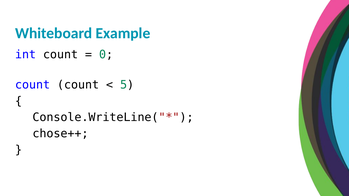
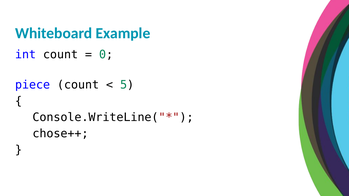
count: count -> piece (33, 85)
